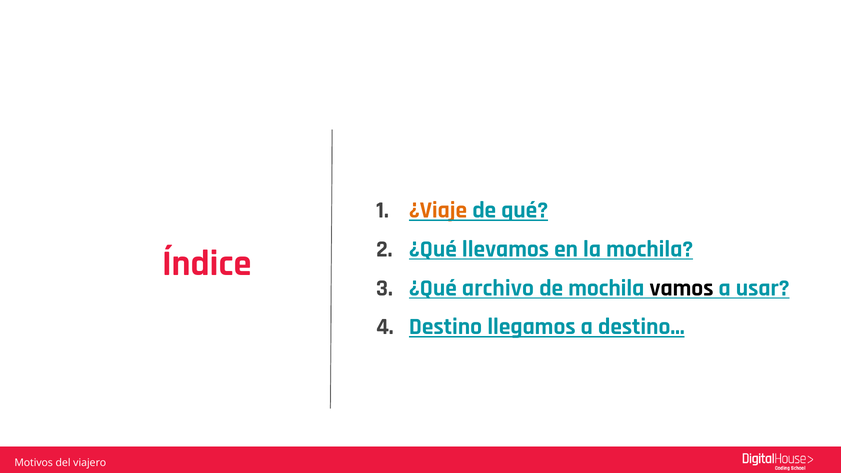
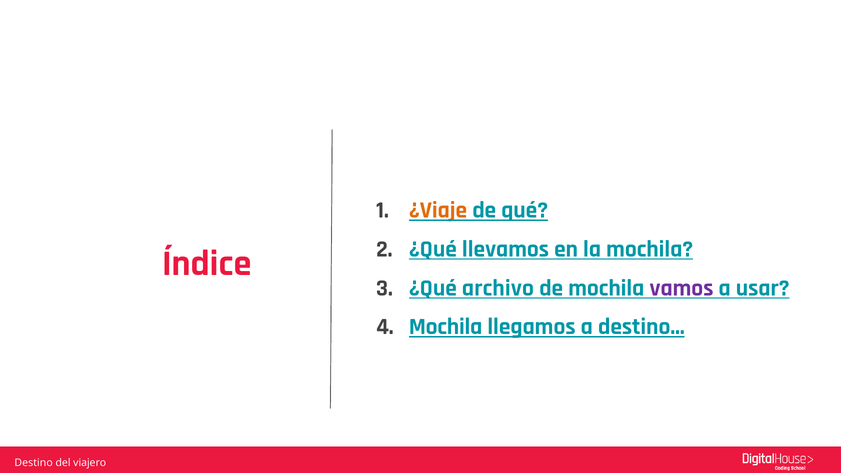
vamos colour: black -> purple (682, 288)
Destino: Destino -> Mochila (446, 327)
Motivos: Motivos -> Destino (34, 463)
